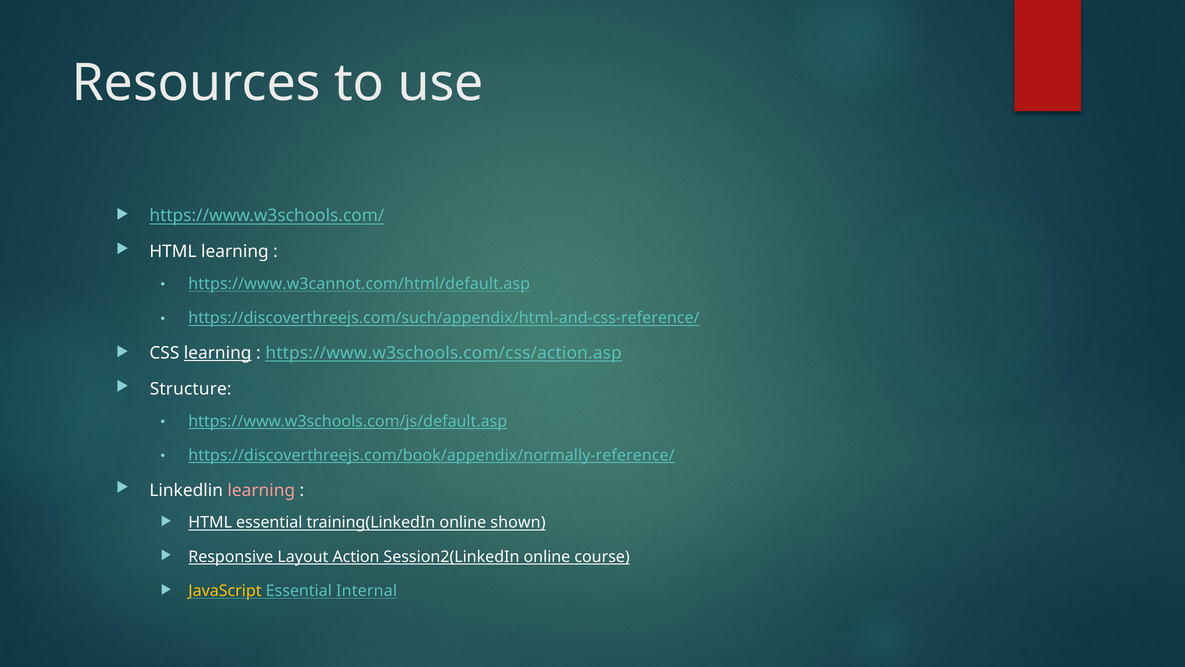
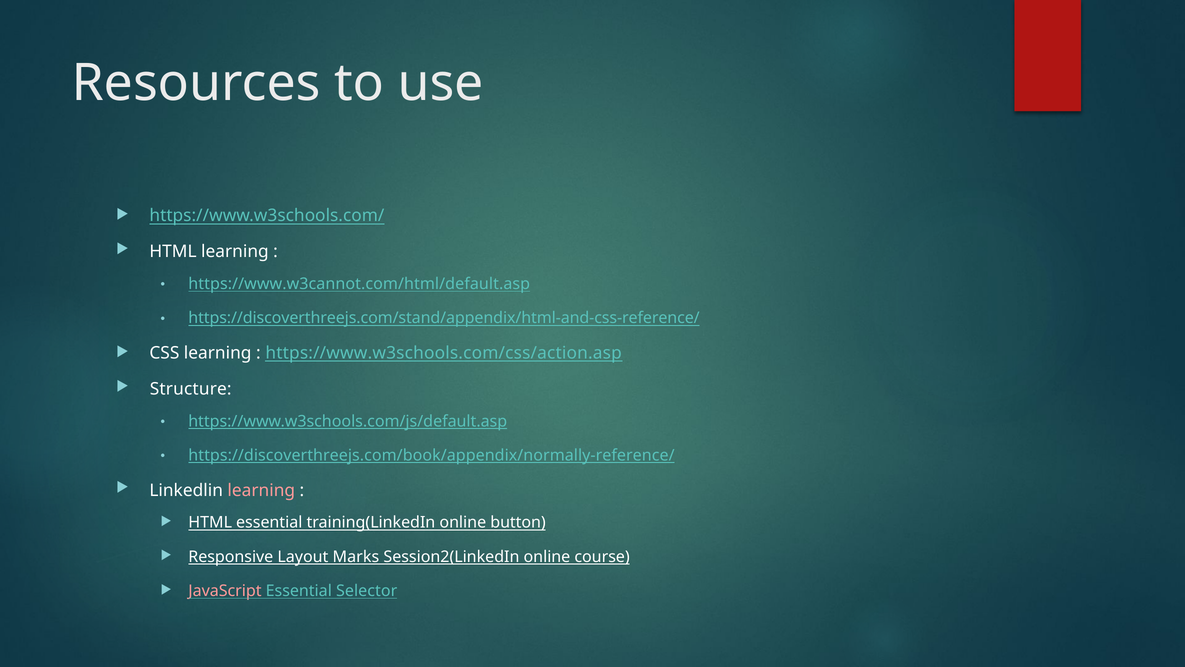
https://discoverthreejs.com/such/appendix/html-and-css-reference/: https://discoverthreejs.com/such/appendix/html-and-css-reference/ -> https://discoverthreejs.com/stand/appendix/html-and-css-reference/ (444, 318)
learning underline: present -> none (218, 353)
shown: shown -> button (518, 522)
Action: Action -> Marks (356, 556)
JavaScript colour: yellow -> pink (225, 591)
Internal: Internal -> Selector (367, 591)
